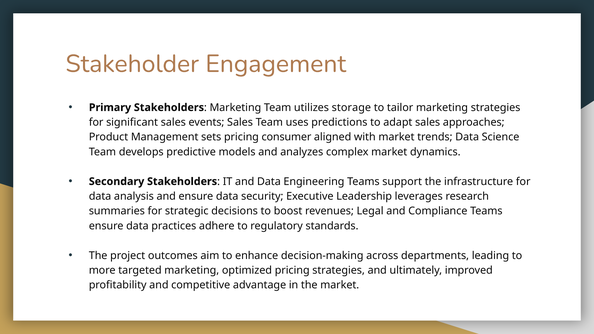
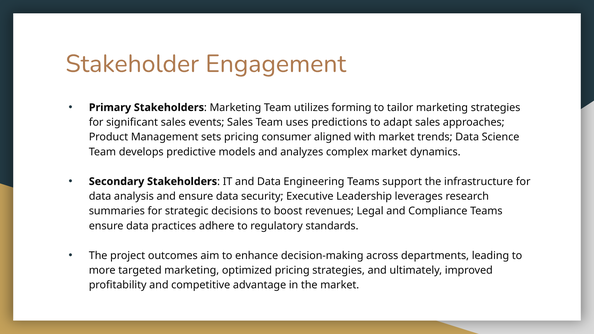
storage: storage -> forming (351, 108)
